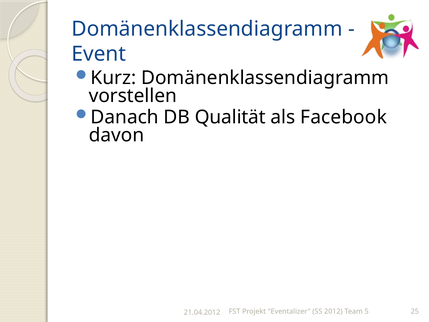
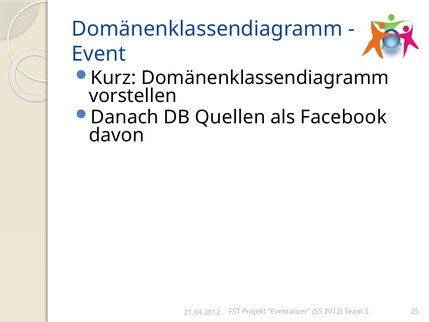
Qualität: Qualität -> Quellen (230, 117)
